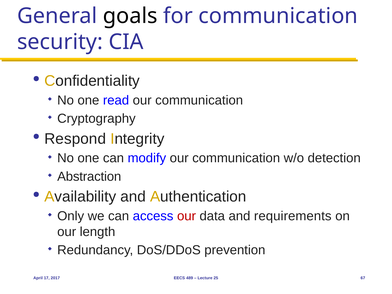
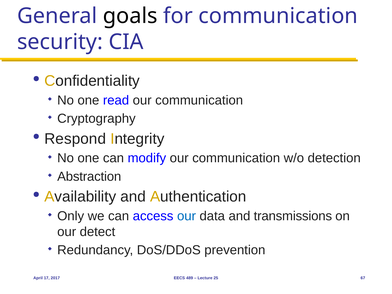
our colour: red -> blue (186, 216)
requirements: requirements -> transmissions (293, 216)
length: length -> detect (97, 232)
